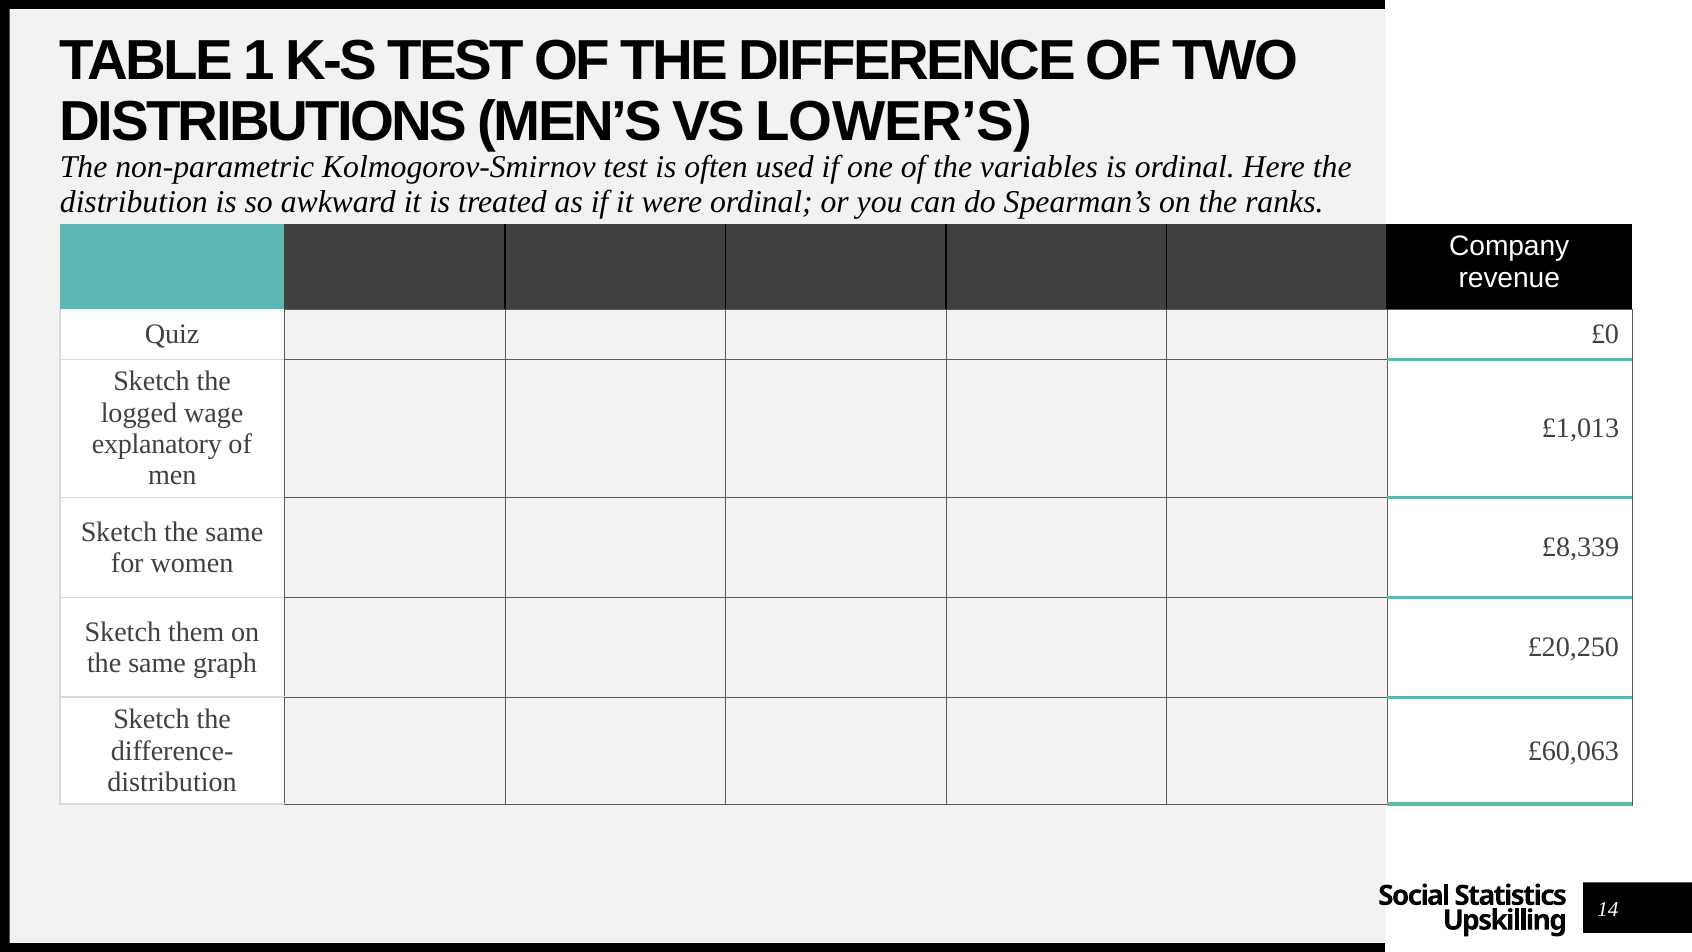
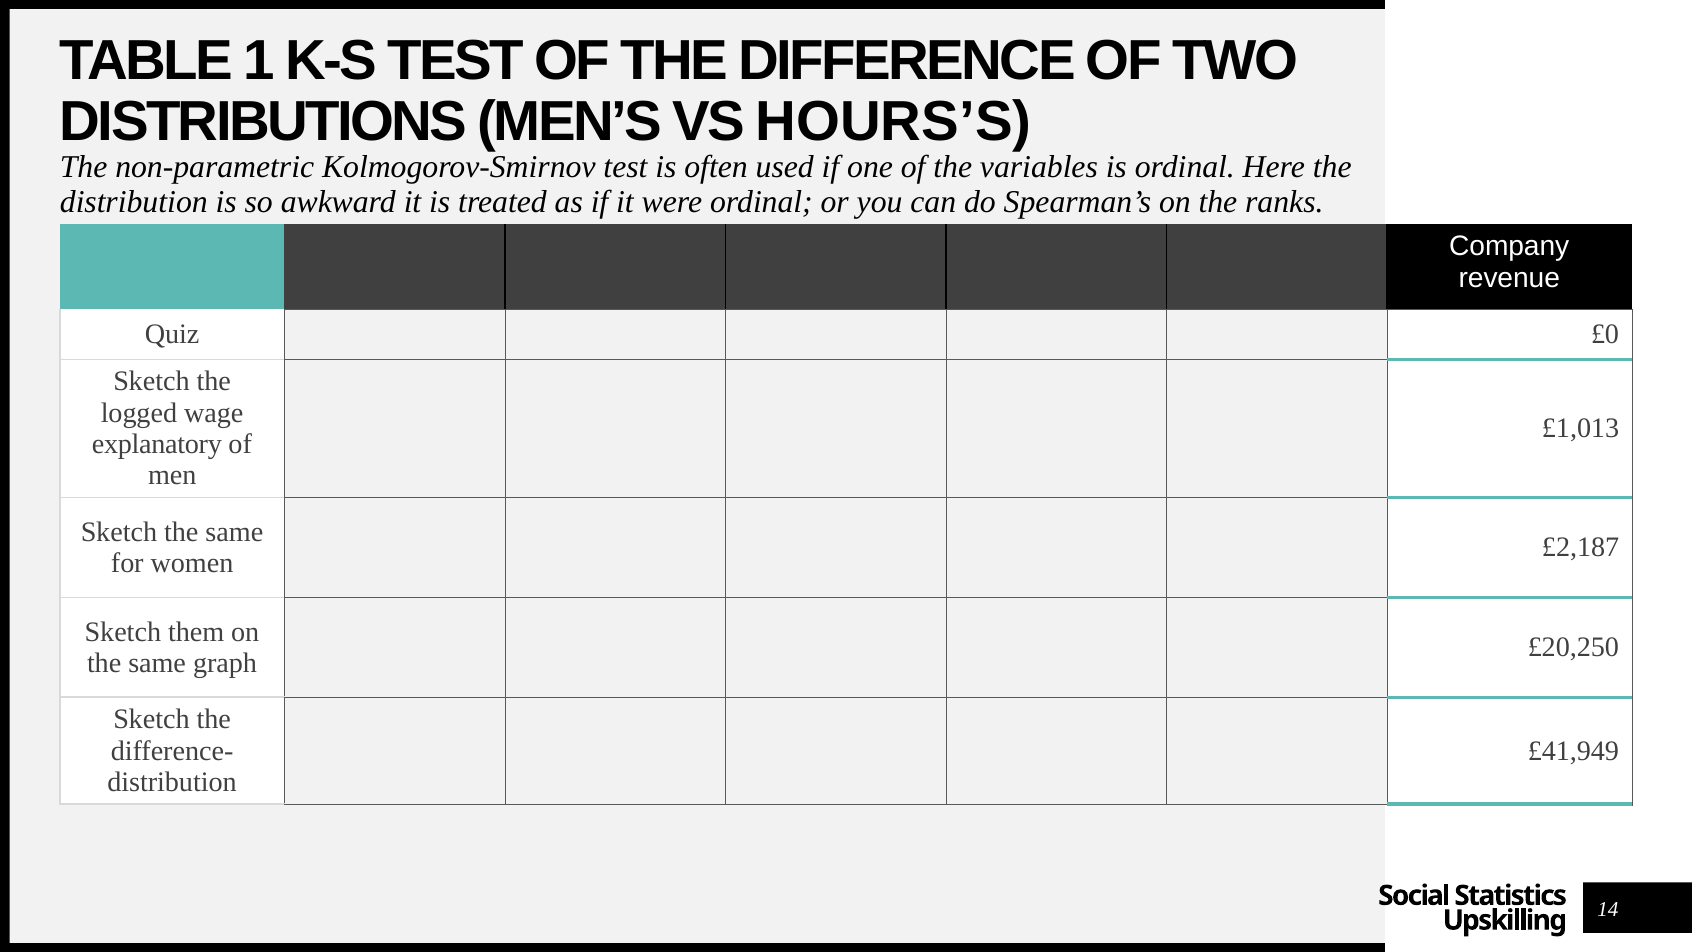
LOWER’S: LOWER’S -> HOURS’S (894, 122)
£8,339: £8,339 -> £2,187 (1581, 547)
£60,063: £60,063 -> £41,949 (1573, 751)
